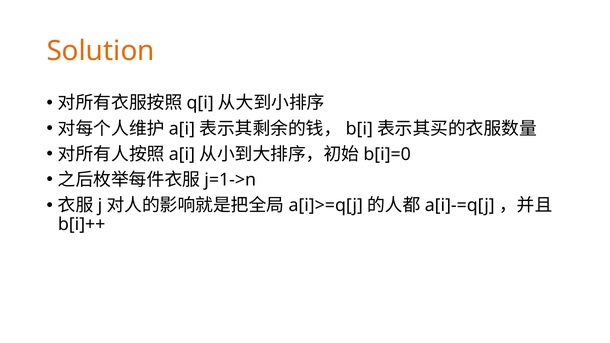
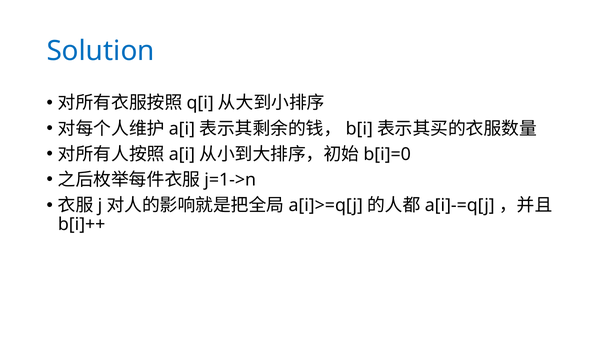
Solution colour: orange -> blue (101, 51)
